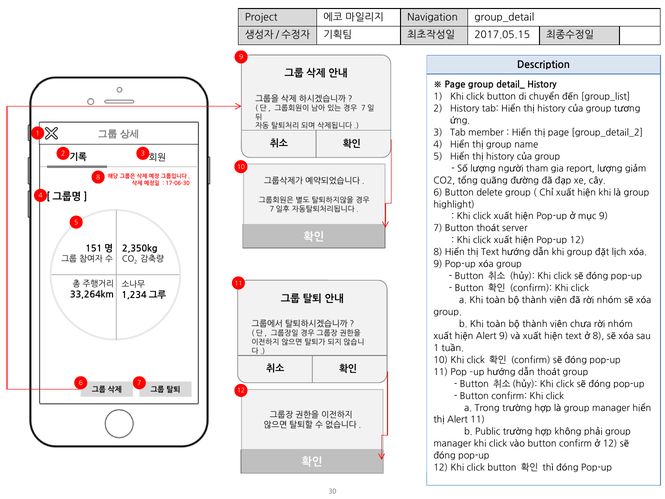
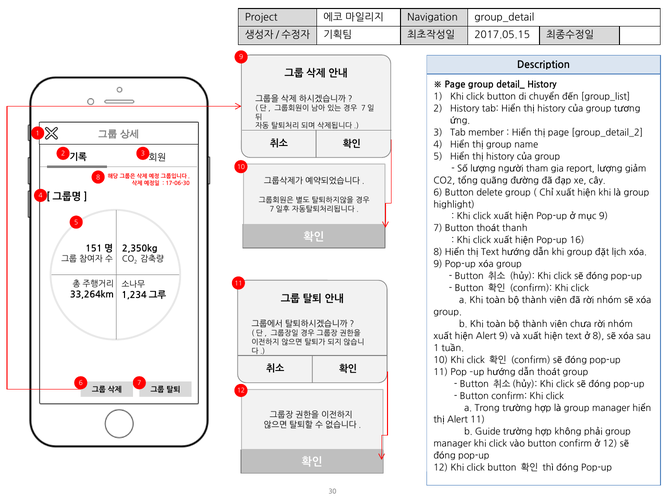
server: server -> thanh (515, 228)
Pop-up 12: 12 -> 16 (577, 240)
Public: Public -> Guide (488, 432)
